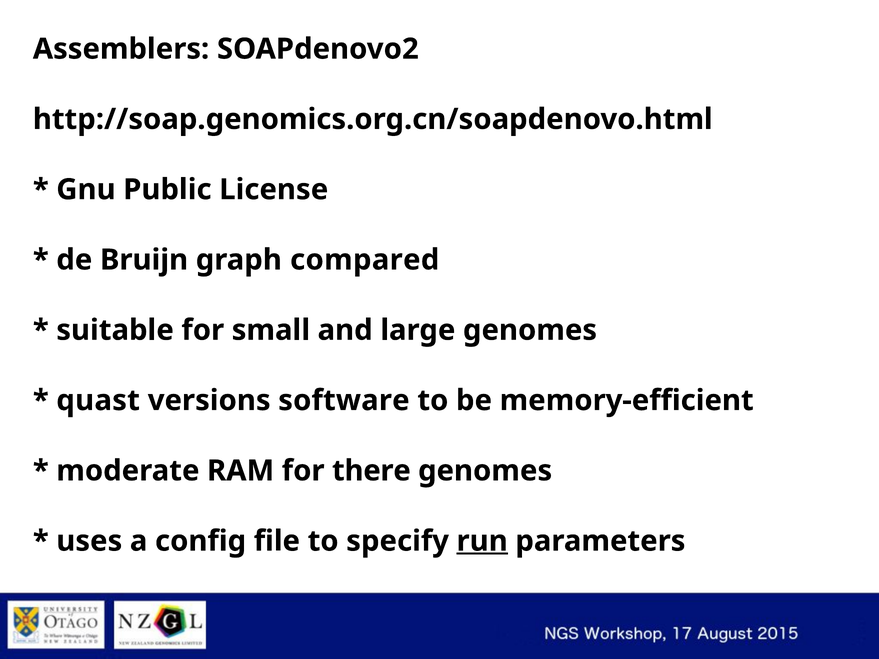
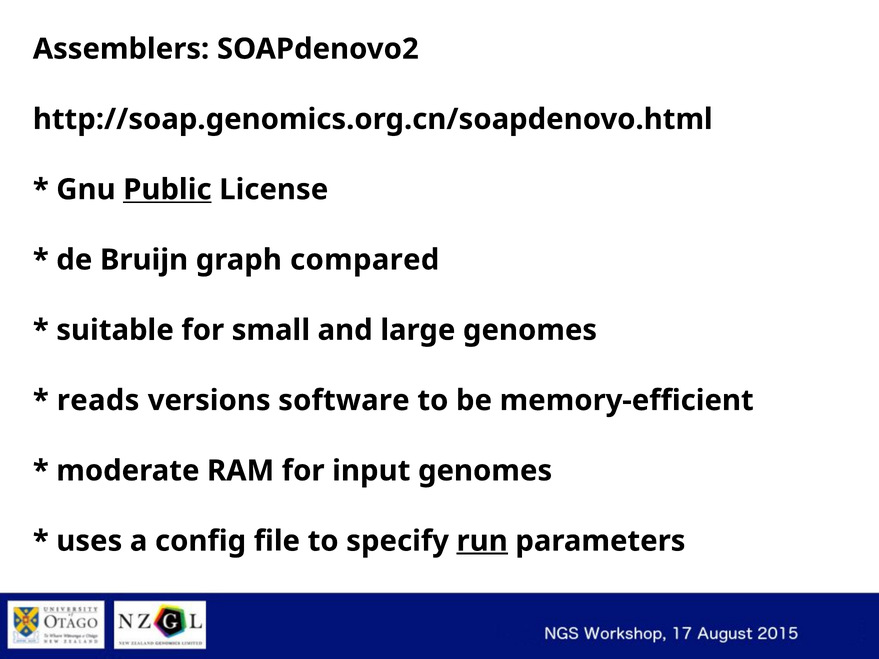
Public underline: none -> present (167, 190)
quast: quast -> reads (98, 401)
there: there -> input (371, 471)
